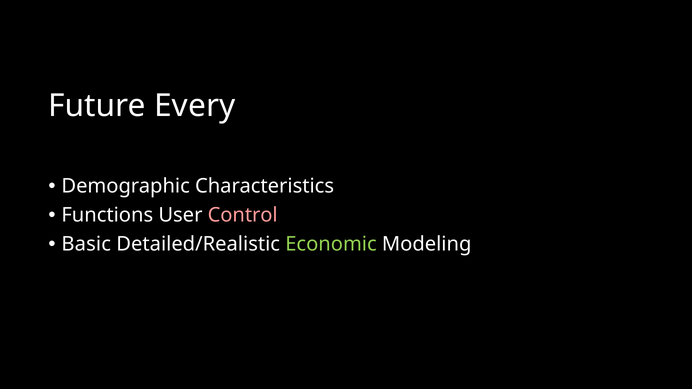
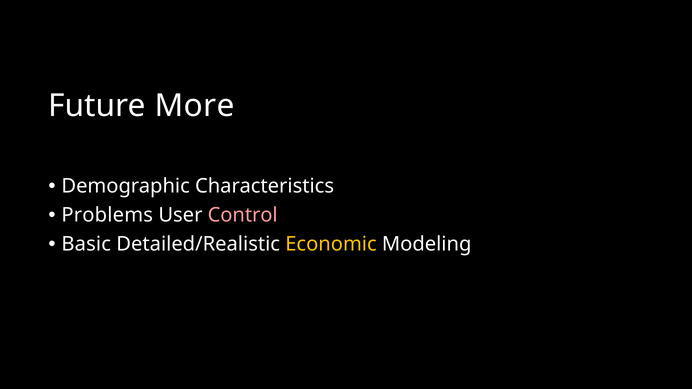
Every: Every -> More (195, 106)
Functions: Functions -> Problems (107, 215)
Economic colour: light green -> yellow (331, 244)
